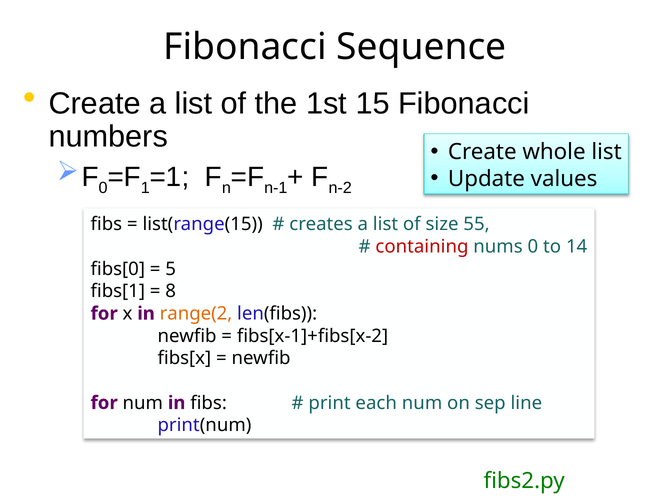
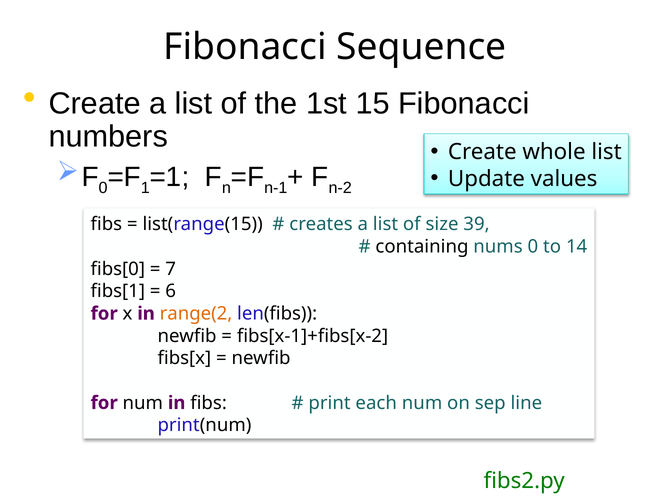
55: 55 -> 39 (477, 225)
containing colour: red -> black (422, 247)
5: 5 -> 7 (171, 269)
8: 8 -> 6 (171, 292)
